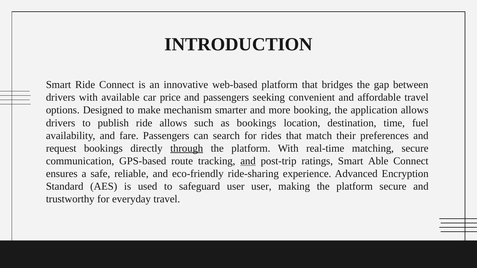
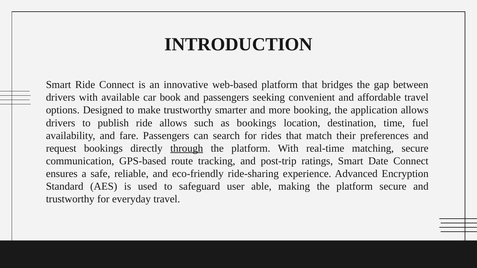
price: price -> book (170, 98)
make mechanism: mechanism -> trustworthy (188, 110)
and underline: present -> none (248, 161)
Able: Able -> Date (378, 161)
user user: user -> able (261, 187)
